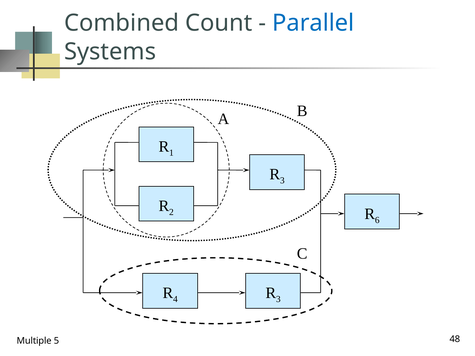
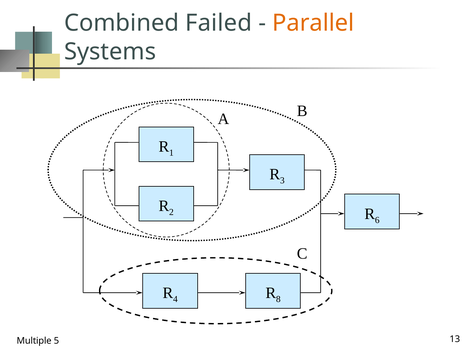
Count: Count -> Failed (219, 23)
Parallel colour: blue -> orange (313, 23)
3: 3 -> 8 (278, 299)
48: 48 -> 13 (455, 339)
